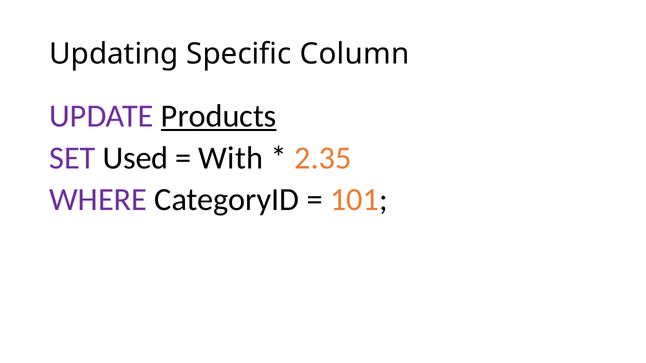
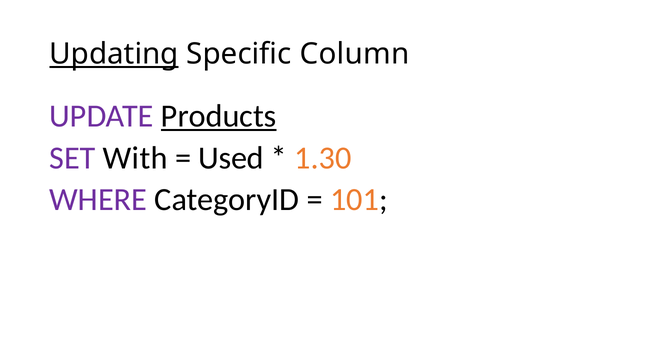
Updating underline: none -> present (114, 54)
Used: Used -> With (135, 158)
With: With -> Used (231, 158)
2.35: 2.35 -> 1.30 (323, 158)
